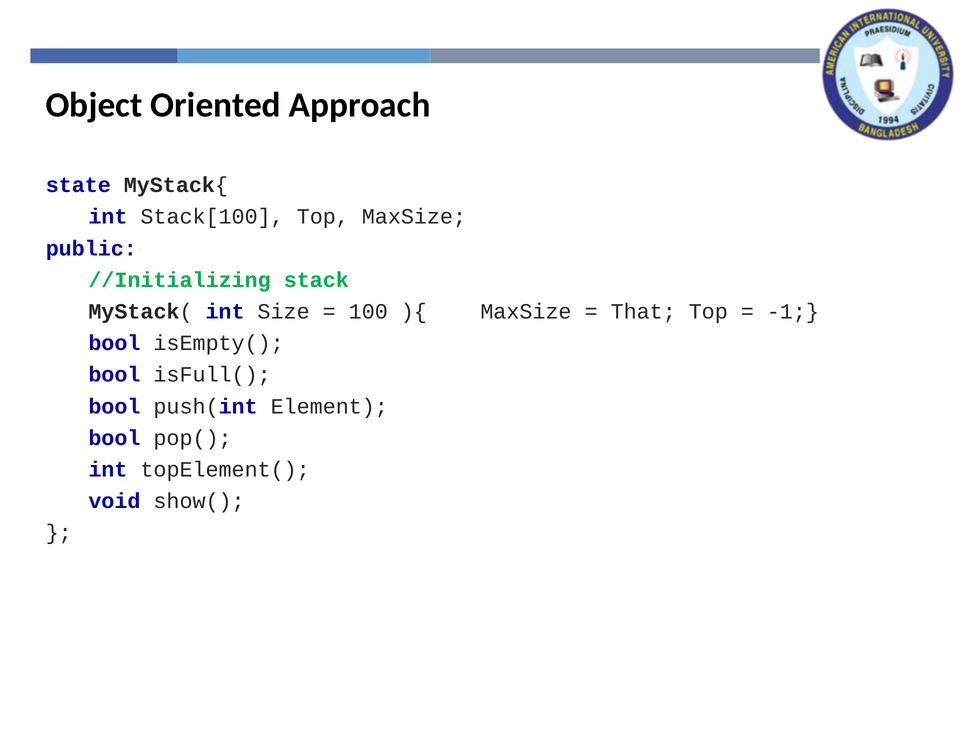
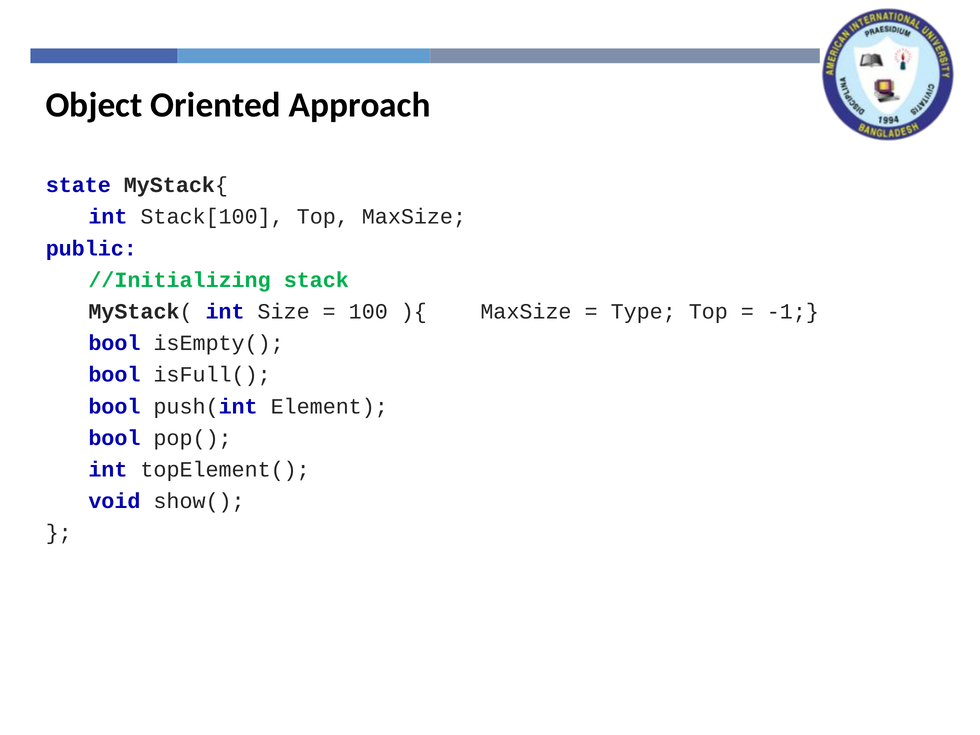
That: That -> Type (643, 312)
